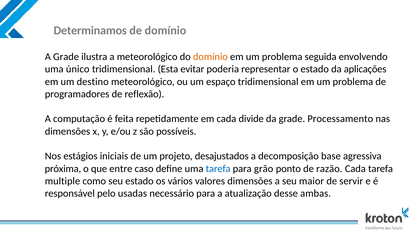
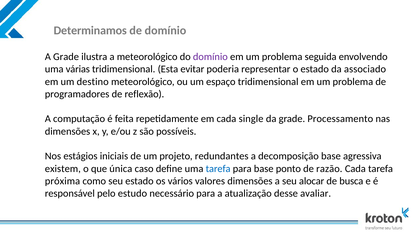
domínio colour: orange -> purple (210, 57)
único: único -> várias (78, 69)
aplicações: aplicações -> associado (365, 69)
divide: divide -> single (251, 119)
desajustados: desajustados -> redundantes (222, 156)
próxima: próxima -> existem (63, 168)
entre: entre -> única (121, 168)
para grão: grão -> base (264, 168)
multiple: multiple -> próxima (62, 181)
maior: maior -> alocar (312, 181)
servir: servir -> busca (351, 181)
usadas: usadas -> estudo (132, 193)
ambas: ambas -> avaliar (316, 193)
